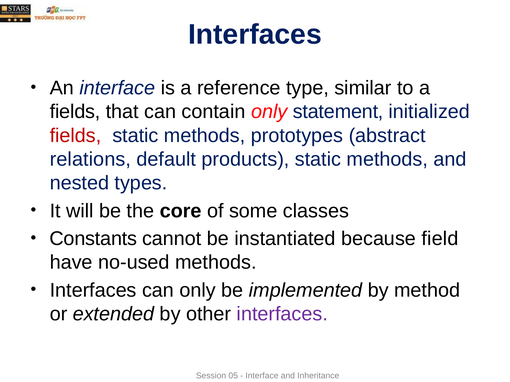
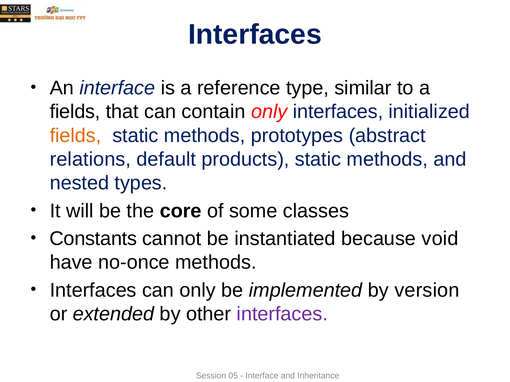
only statement: statement -> interfaces (338, 112)
fields colour: red -> orange (76, 136)
field: field -> void (440, 239)
no-used: no-used -> no-once (134, 263)
method: method -> version (427, 291)
